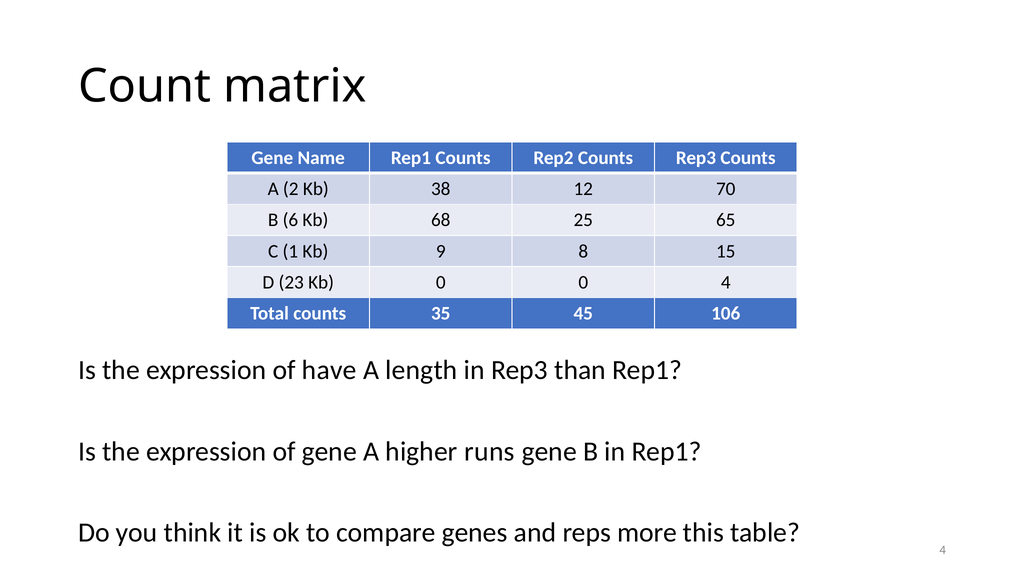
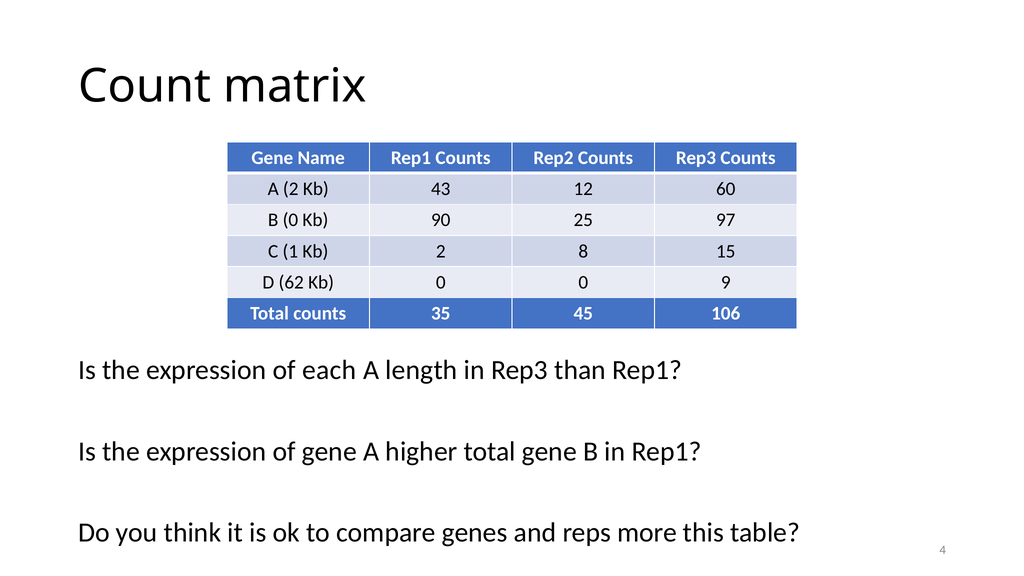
38: 38 -> 43 (441, 189)
70: 70 -> 60 (726, 189)
B 6: 6 -> 0 (290, 220)
68: 68 -> 90 (441, 220)
65: 65 -> 97 (726, 220)
Kb 9: 9 -> 2 (441, 251)
23: 23 -> 62 (291, 282)
0 4: 4 -> 9 (726, 282)
have: have -> each (329, 370)
higher runs: runs -> total (490, 451)
